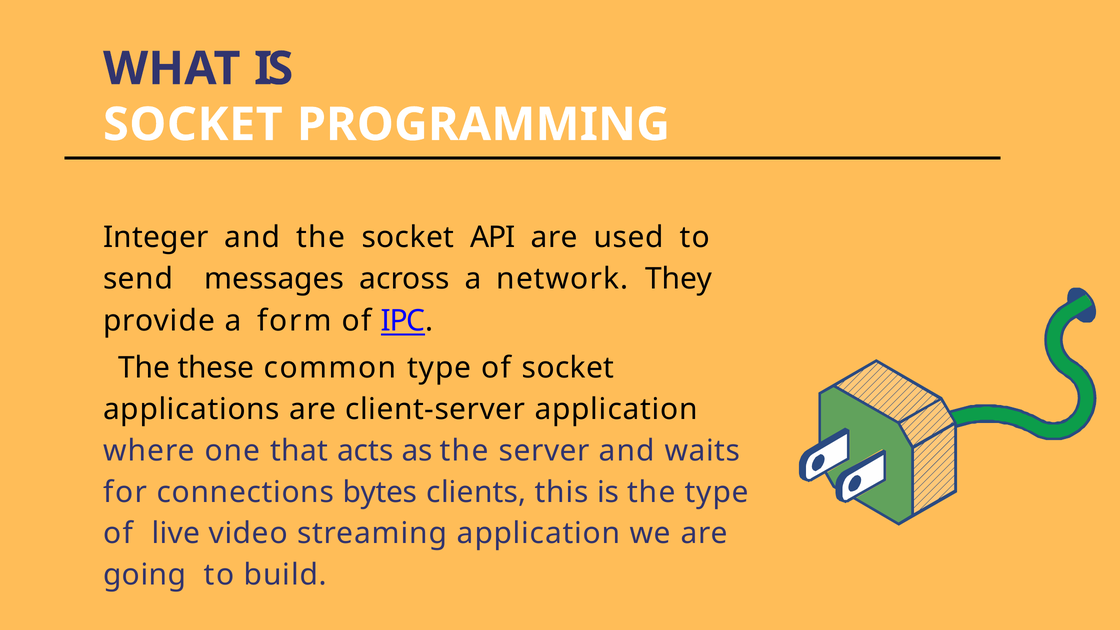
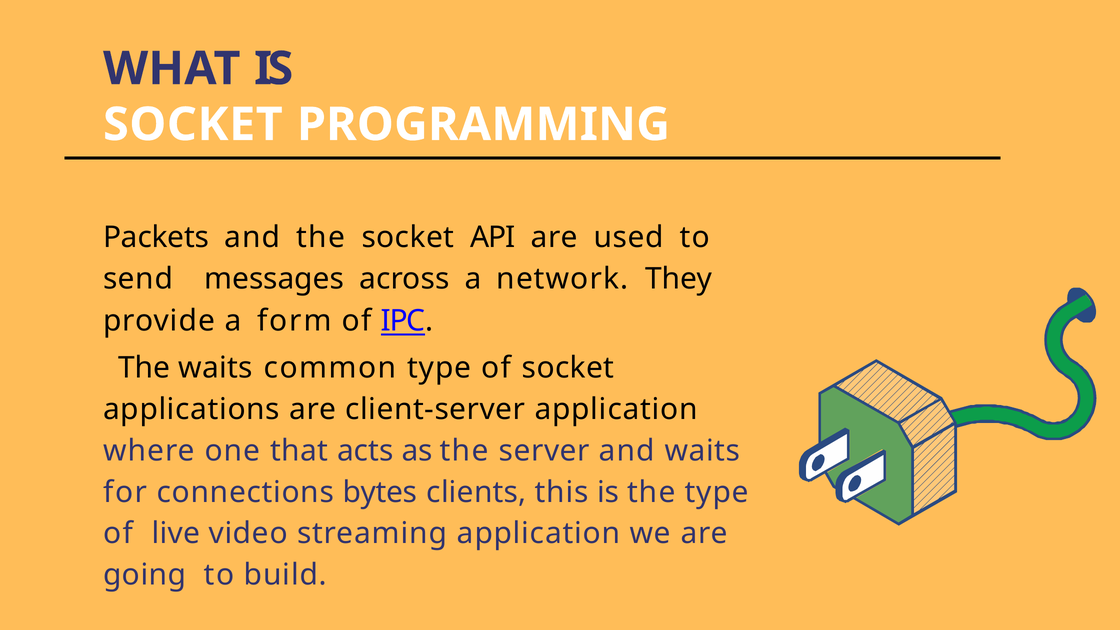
Integer: Integer -> Packets (156, 237)
The these: these -> waits (216, 368)
